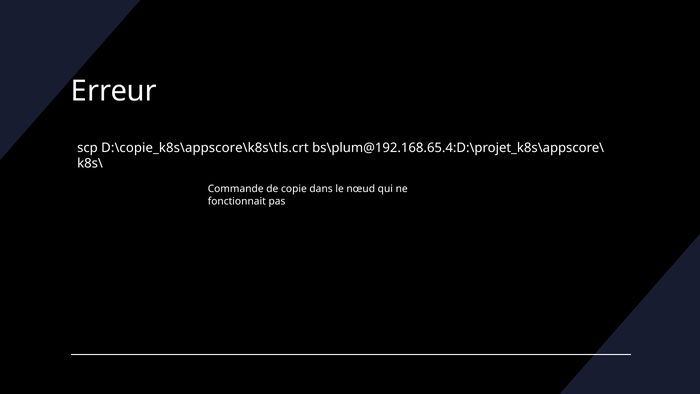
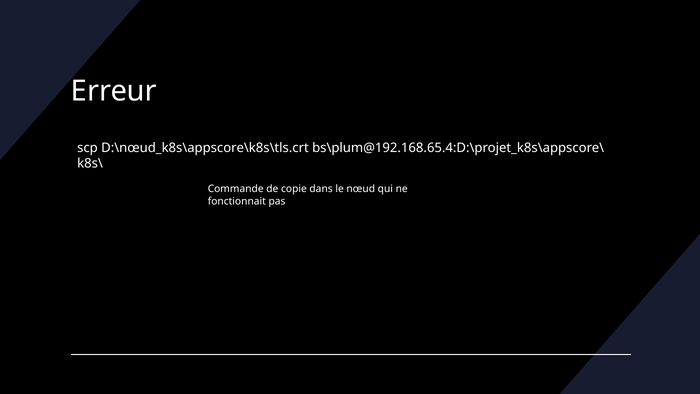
D:\copie_k8s\appscore\k8s\tls.crt: D:\copie_k8s\appscore\k8s\tls.crt -> D:\nœud_k8s\appscore\k8s\tls.crt (205, 148)
